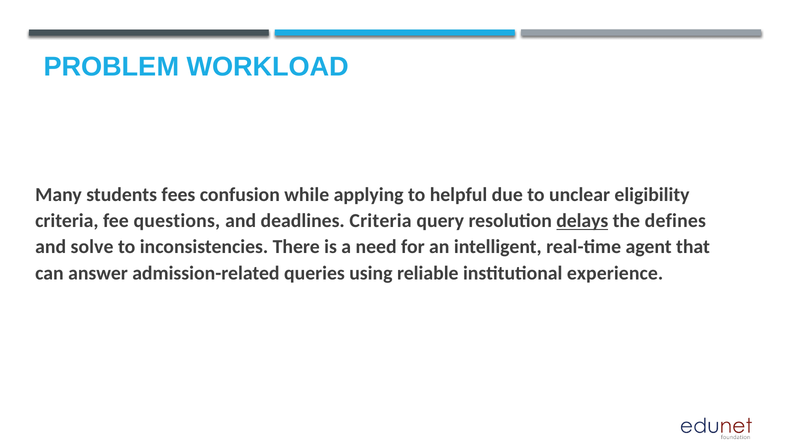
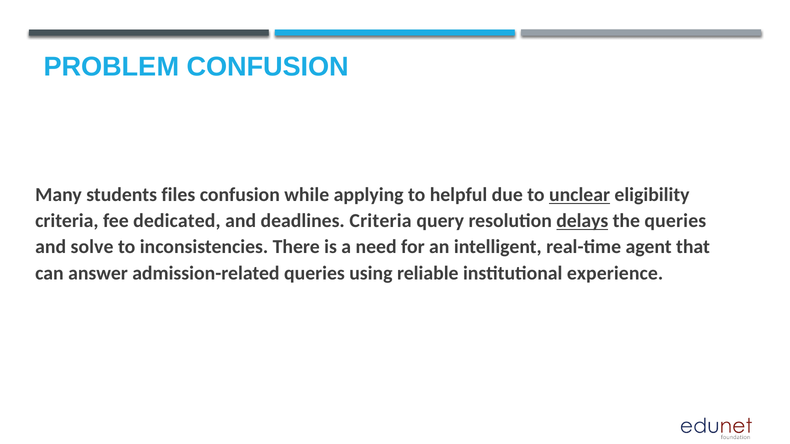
PROBLEM WORKLOAD: WORKLOAD -> CONFUSION (268, 67)
fees: fees -> files (178, 195)
unclear underline: none -> present (580, 195)
questions: questions -> dedicated (177, 221)
the defines: defines -> queries (675, 221)
